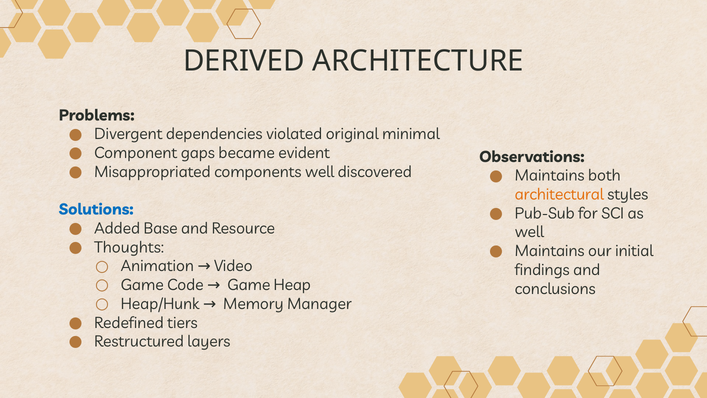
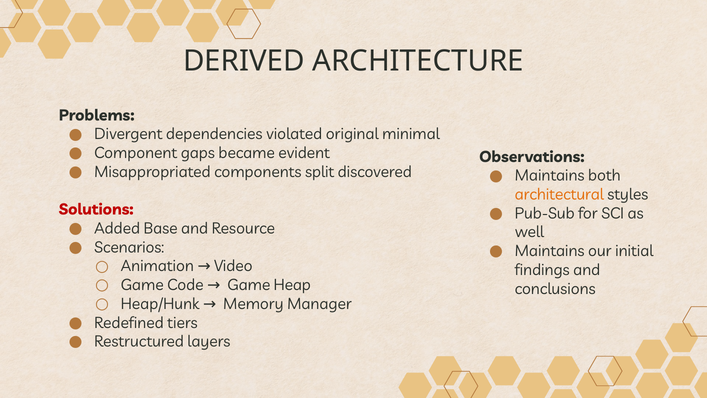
components well: well -> split (320, 172)
Solutions colour: blue -> red (96, 210)
Thoughts: Thoughts -> Scenarios (129, 247)
